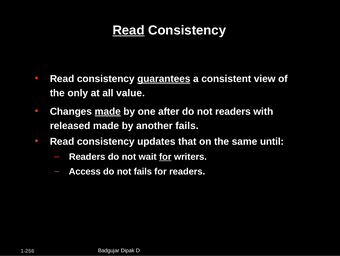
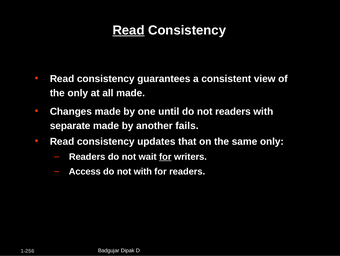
guarantees underline: present -> none (164, 79)
all value: value -> made (131, 93)
made underline: present -> none (108, 111)
after: after -> until (169, 111)
released: released -> separate (70, 125)
same until: until -> only (272, 141)
not fails: fails -> with (143, 171)
